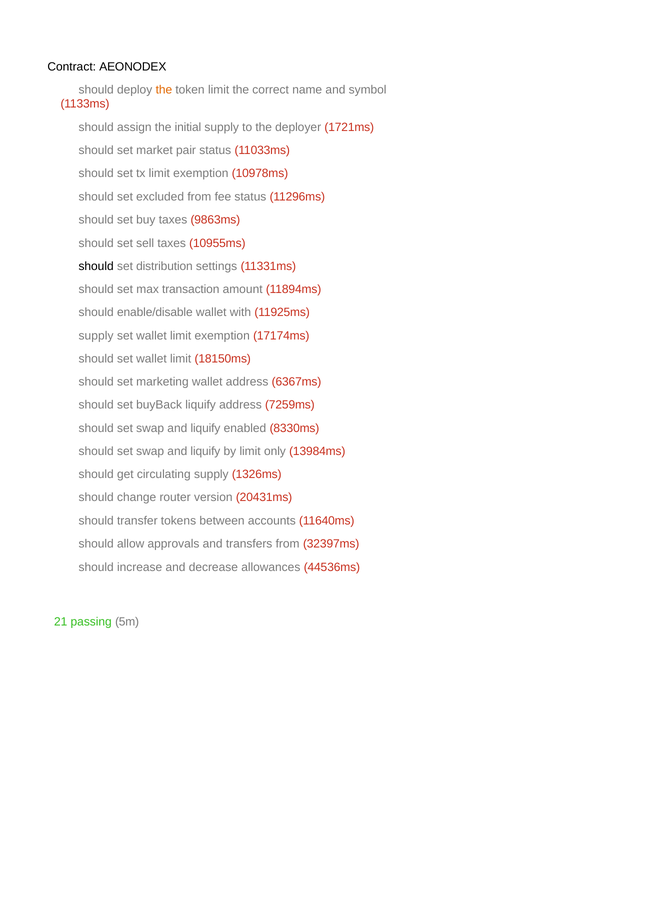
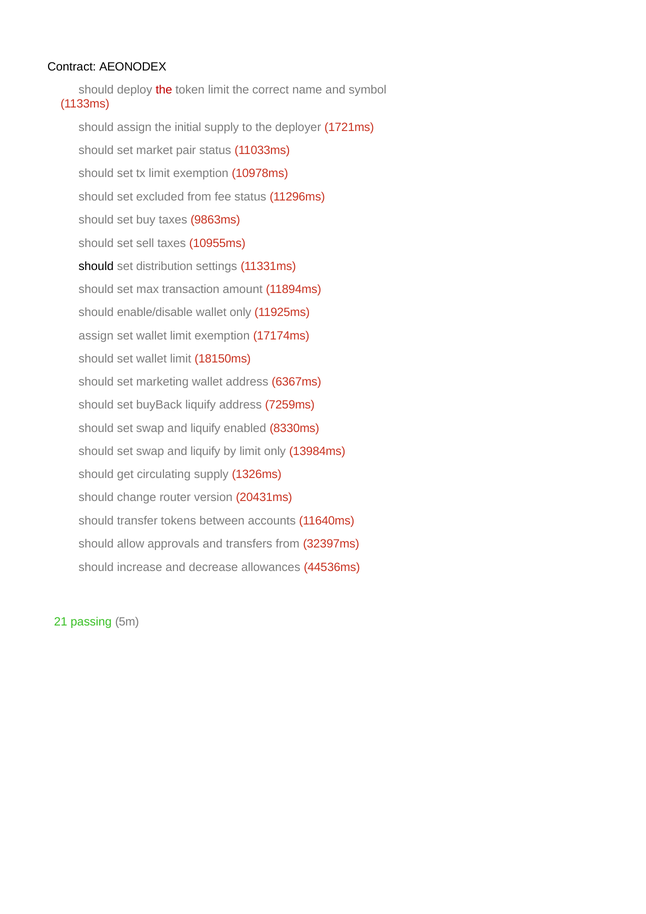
the colour: orange -> red (164, 90)
wallet with: with -> only (240, 312)
supply: supply -> assign (96, 336)
